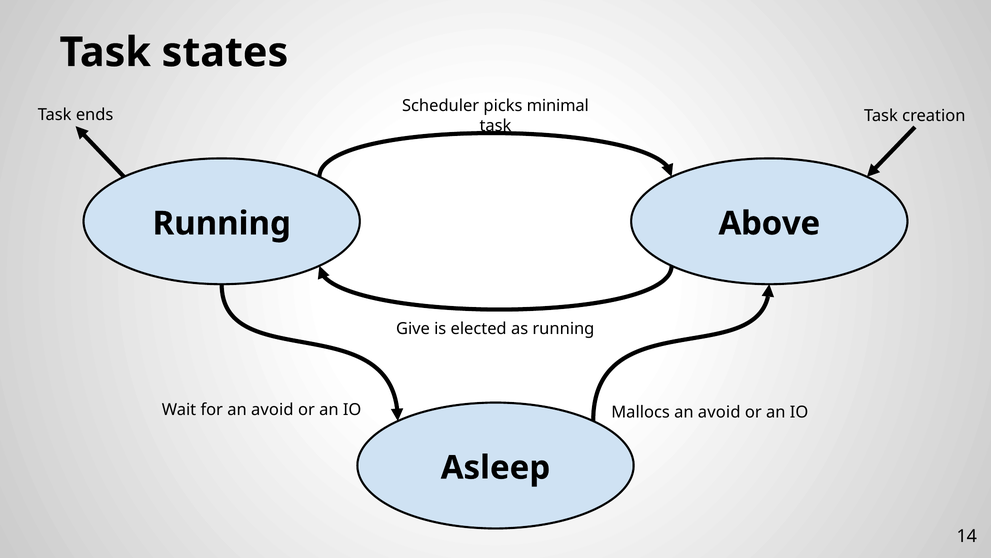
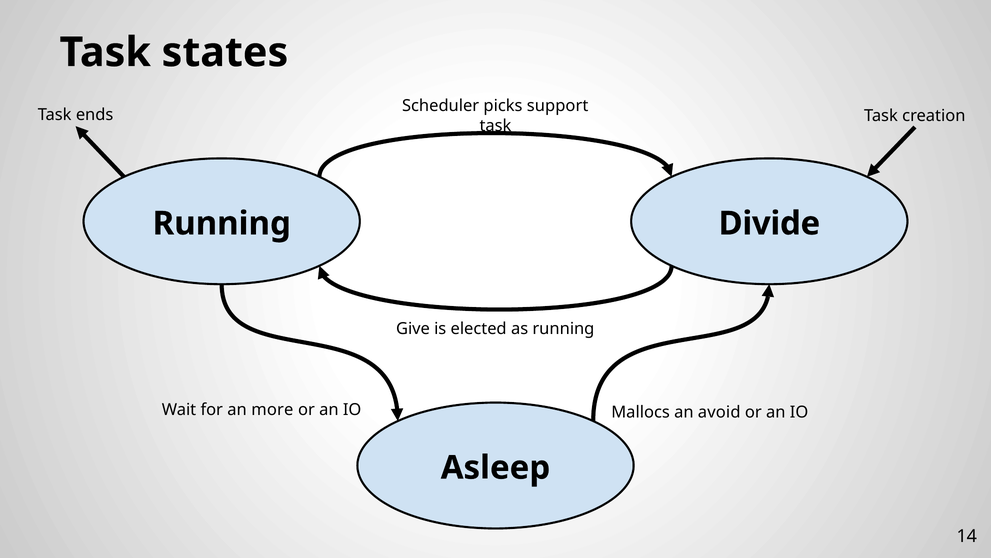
minimal: minimal -> support (558, 106)
Above: Above -> Divide (769, 223)
for an avoid: avoid -> more (272, 409)
